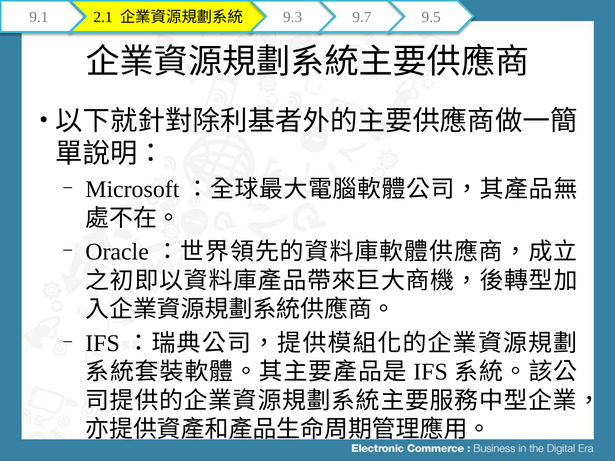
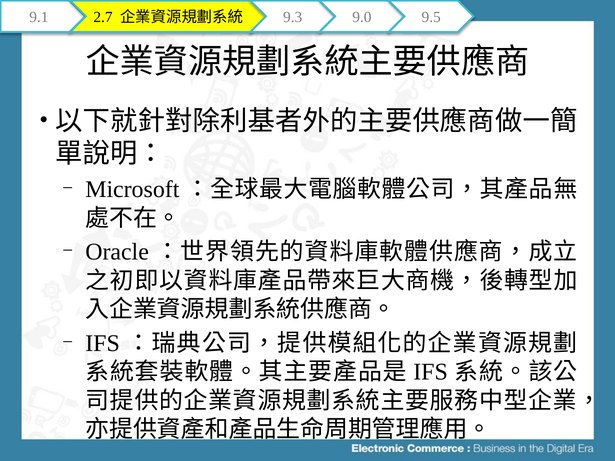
2.1: 2.1 -> 2.7 (103, 17)
9.7: 9.7 -> 9.0 (362, 17)
